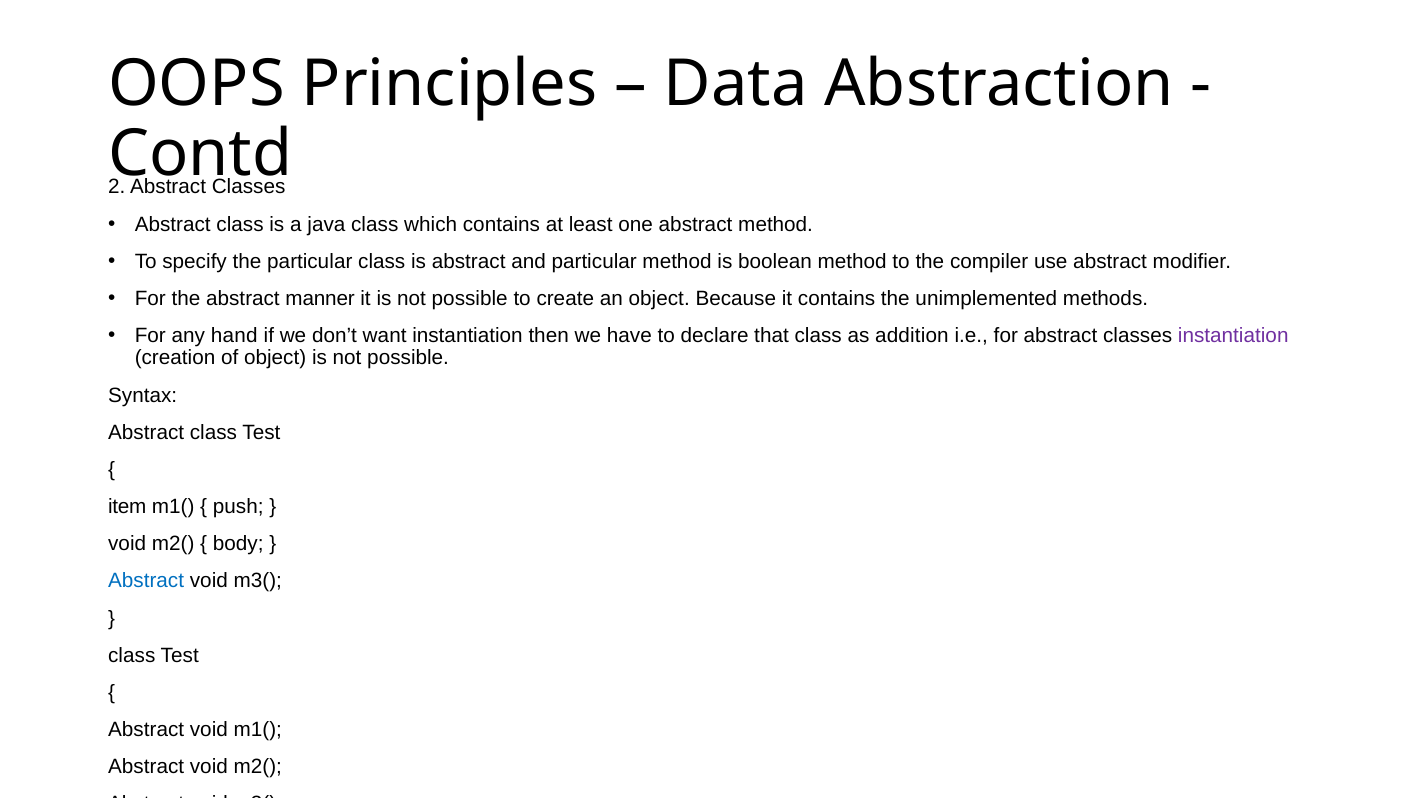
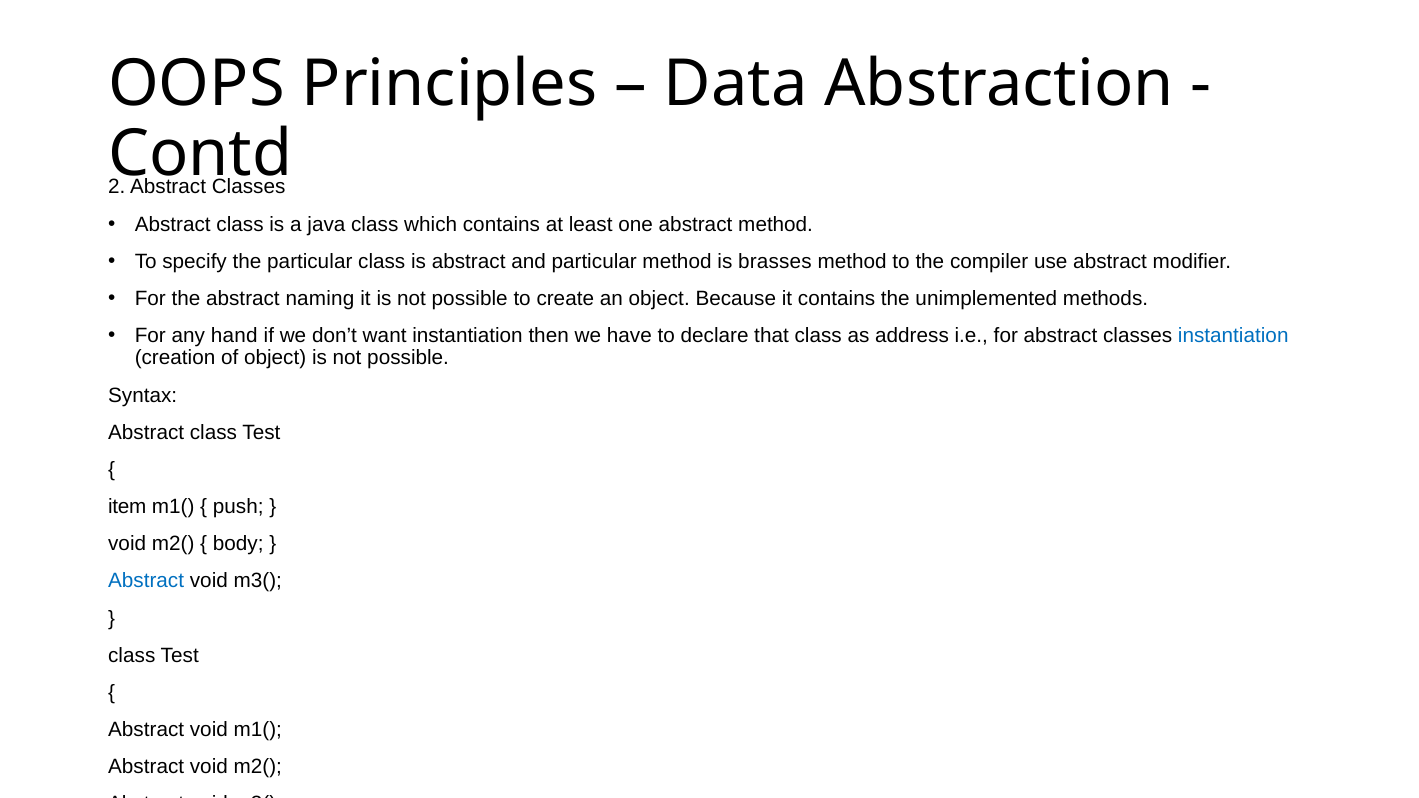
boolean: boolean -> brasses (775, 262)
manner: manner -> naming (320, 299)
addition: addition -> address (912, 336)
instantiation colour: purple -> blue (1233, 336)
